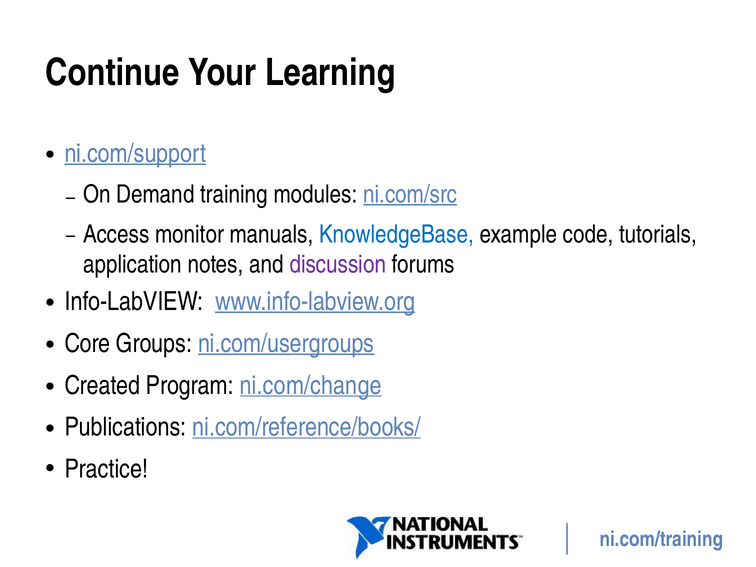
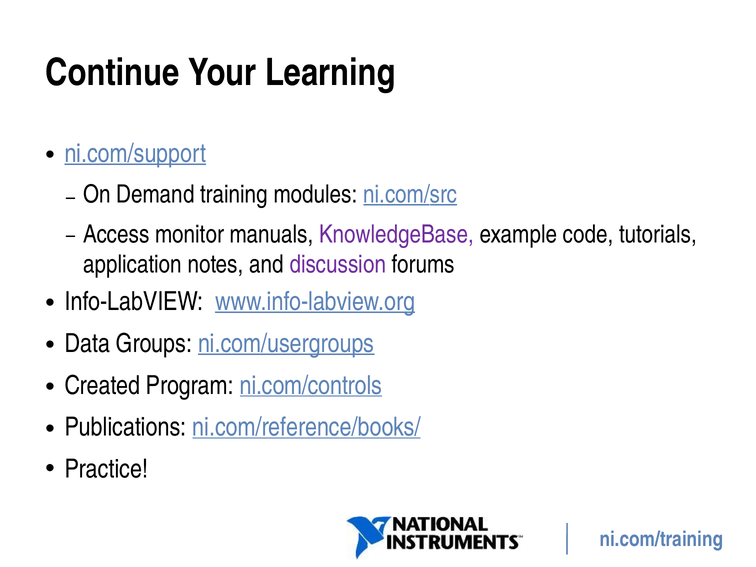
KnowledgeBase colour: blue -> purple (397, 234)
Core: Core -> Data (87, 343)
ni.com/change: ni.com/change -> ni.com/controls (311, 385)
